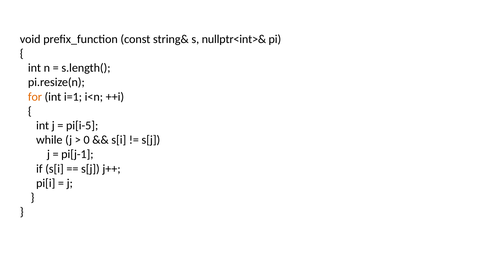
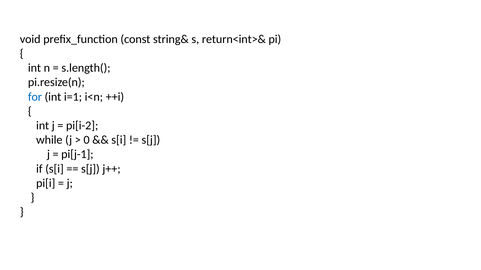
nullptr<int>&: nullptr<int>& -> return<int>& (234, 39)
for colour: orange -> blue (35, 97)
pi[i-5: pi[i-5 -> pi[i-2 (82, 126)
